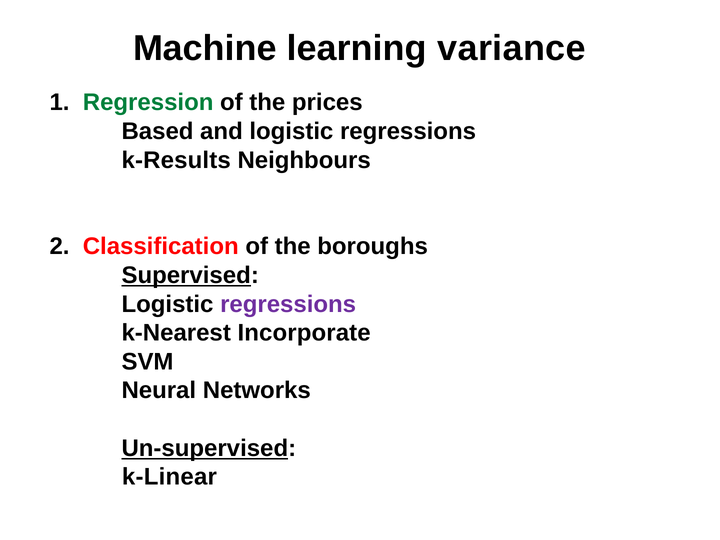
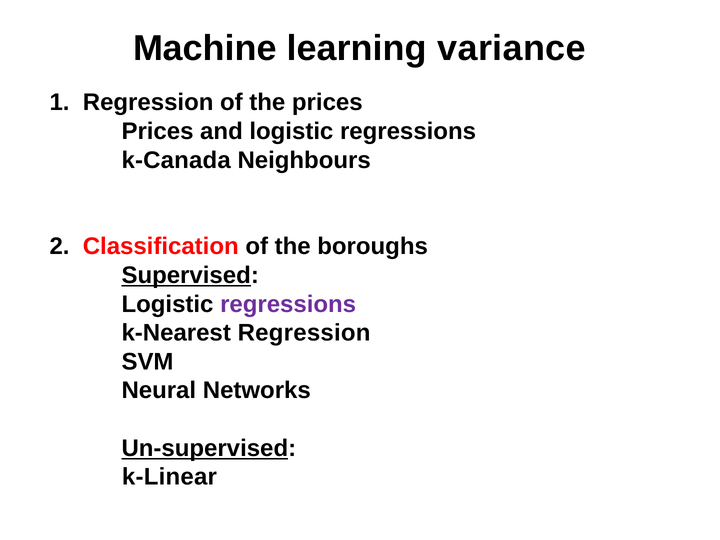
Regression colour: green -> black (148, 102)
Based: Based -> Prices (158, 131)
k-Results: k-Results -> k-Canada (176, 160)
k-Nearest Incorporate: Incorporate -> Regression (304, 333)
